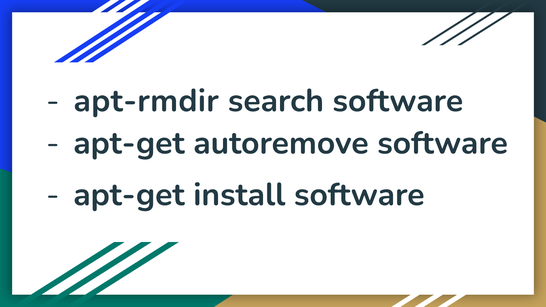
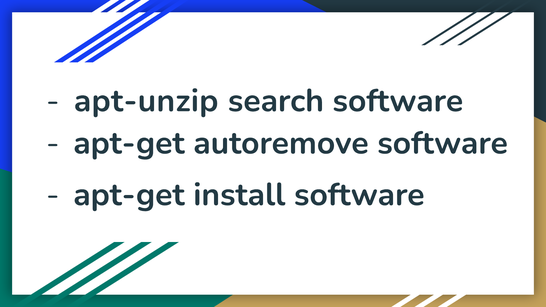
apt-rmdir: apt-rmdir -> apt-unzip (146, 101)
